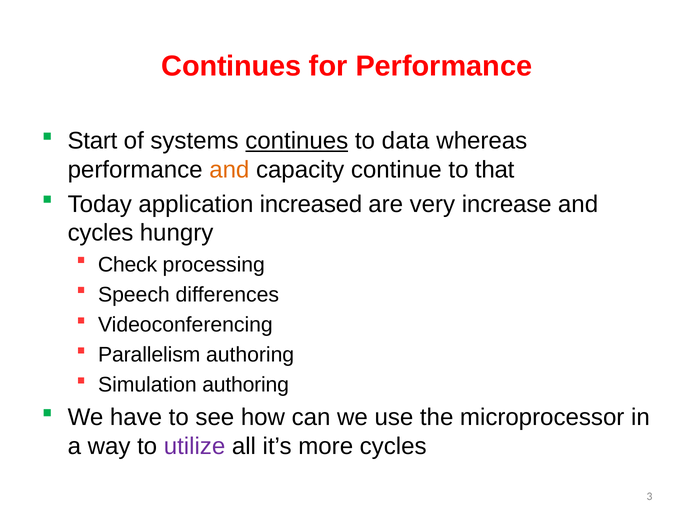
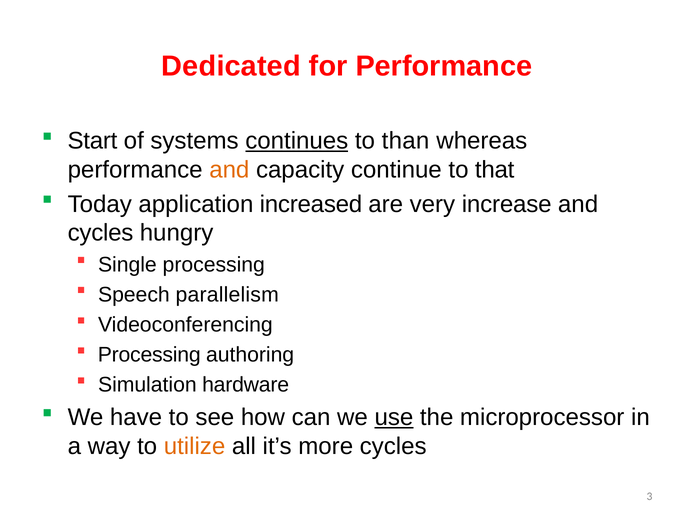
Continues: Continues -> Dedicated (231, 66)
data: data -> than (406, 141)
Check: Check -> Single (127, 265)
differences: differences -> parallelism (227, 295)
Parallelism: Parallelism -> Processing (149, 355)
Simulation authoring: authoring -> hardware (246, 385)
use underline: none -> present (394, 418)
utilize colour: purple -> orange (195, 447)
